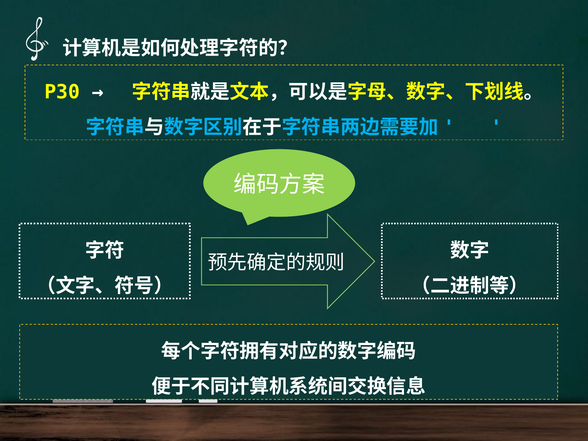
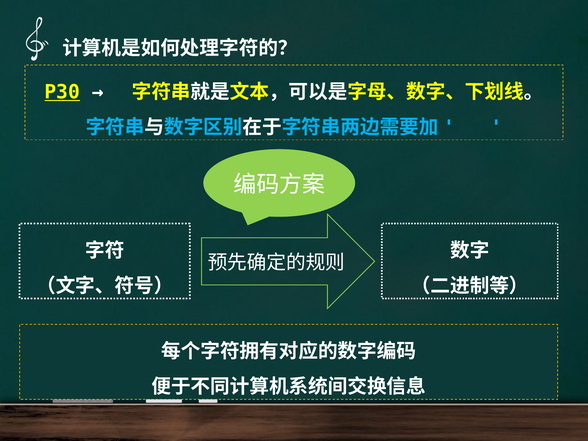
P30 underline: none -> present (62, 92)
